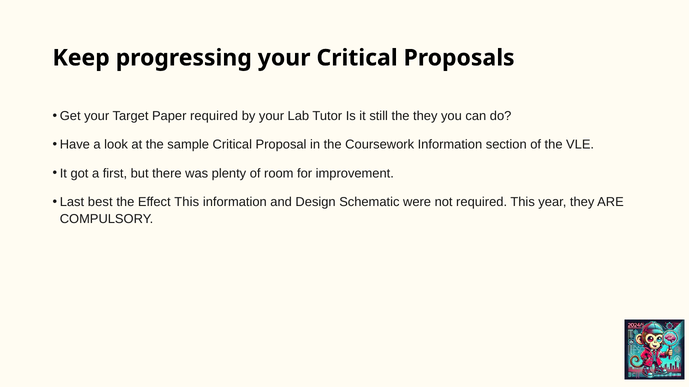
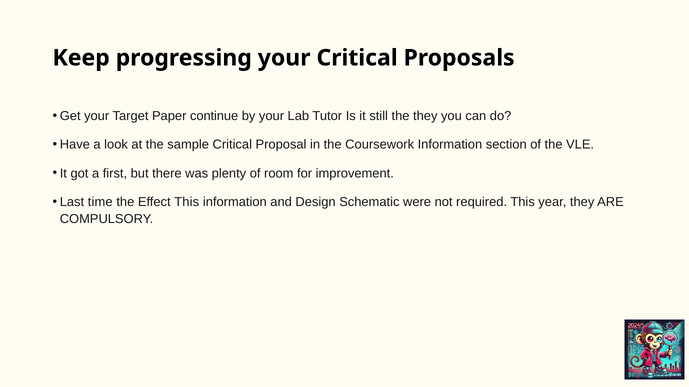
Paper required: required -> continue (214, 116)
best: best -> time (100, 202)
